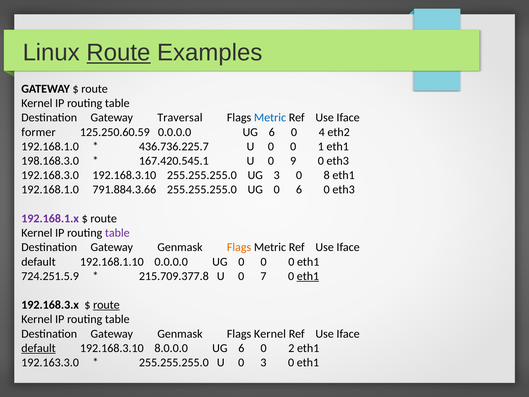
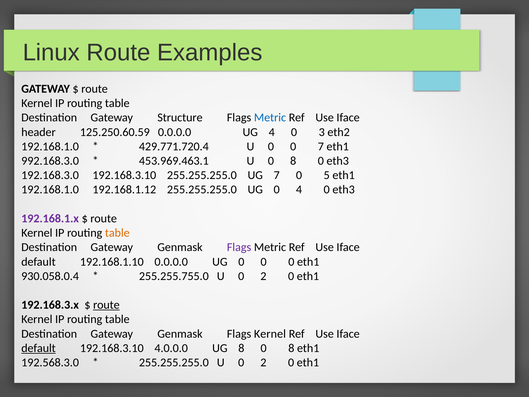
Route underline: present -> none (119, 53)
Traversal: Traversal -> Structure (180, 118)
former: former -> header (39, 132)
0.0.0.0 UG 6: 6 -> 4 (272, 132)
4: 4 -> 3 (322, 132)
436.736.225.7: 436.736.225.7 -> 429.771.720.4 (174, 146)
0 1: 1 -> 7 (321, 146)
198.168.3.0: 198.168.3.0 -> 992.168.3.0 (50, 161)
167.420.545.1: 167.420.545.1 -> 453.969.463.1 (174, 161)
U 0 9: 9 -> 8 (293, 161)
UG 3: 3 -> 7 (277, 175)
8: 8 -> 5 (327, 175)
791.884.3.66: 791.884.3.66 -> 192.168.1.12 (124, 190)
0 6: 6 -> 4 (299, 190)
table colour: purple -> orange (117, 233)
Flags colour: orange -> purple (239, 247)
724.251.5.9: 724.251.5.9 -> 930.058.0.4 (50, 276)
215.709.377.8: 215.709.377.8 -> 255.255.755.0 (174, 276)
7: 7 -> 2 (263, 276)
eth1 underline: present -> none (308, 276)
8.0.0.0: 8.0.0.0 -> 4.0.0.0 (171, 348)
6: 6 -> 8 (241, 348)
2: 2 -> 8 (291, 348)
192.163.3.0: 192.163.3.0 -> 192.568.3.0 (50, 362)
255.255.255.0 U 0 3: 3 -> 2 (263, 362)
